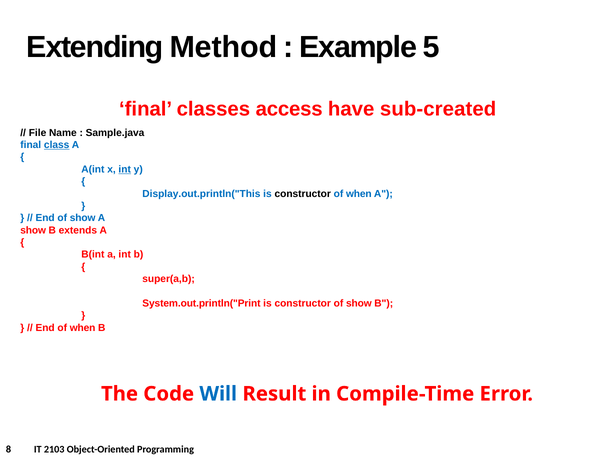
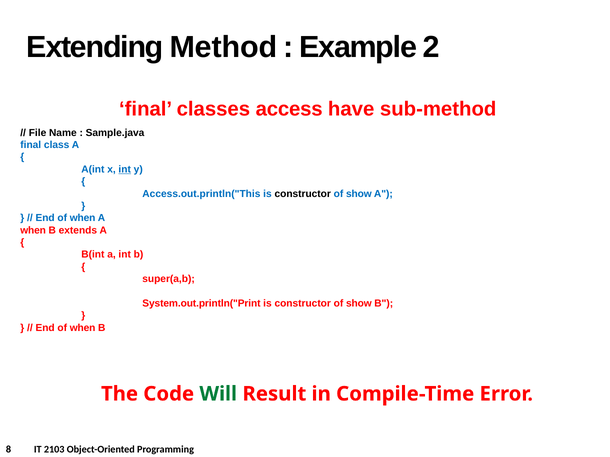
5: 5 -> 2 (431, 47)
sub-created: sub-created -> sub-method (438, 109)
class underline: present -> none (57, 145)
Display.out.println("This: Display.out.println("This -> Access.out.println("This (201, 194)
when: when -> show (359, 194)
show: show -> when (83, 218)
show: show -> when (33, 230)
Will colour: blue -> green (218, 394)
